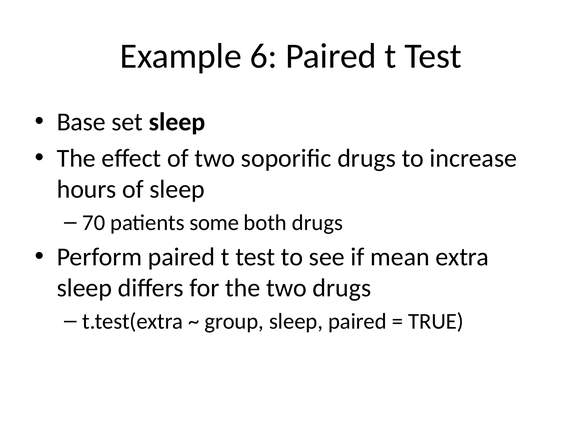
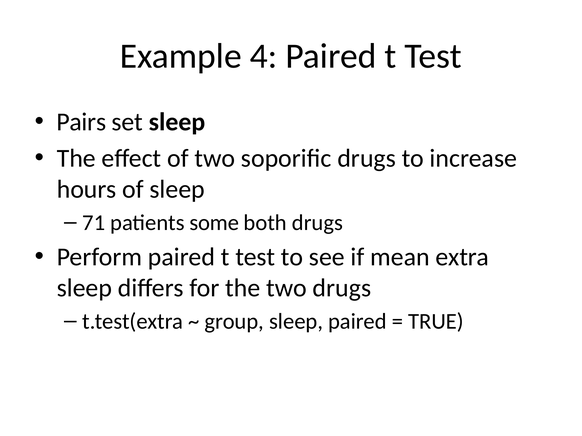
6: 6 -> 4 (264, 56)
Base: Base -> Pairs (81, 122)
70: 70 -> 71 (94, 223)
